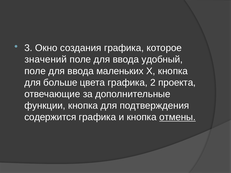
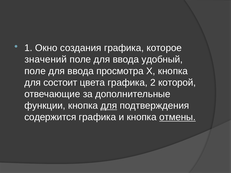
3: 3 -> 1 (28, 48)
маленьких: маленьких -> просмотра (120, 71)
больше: больше -> состоит (60, 83)
проекта: проекта -> которой (177, 83)
для underline: none -> present (109, 106)
